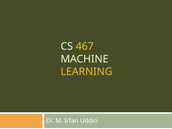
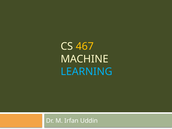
LEARNING colour: yellow -> light blue (86, 72)
